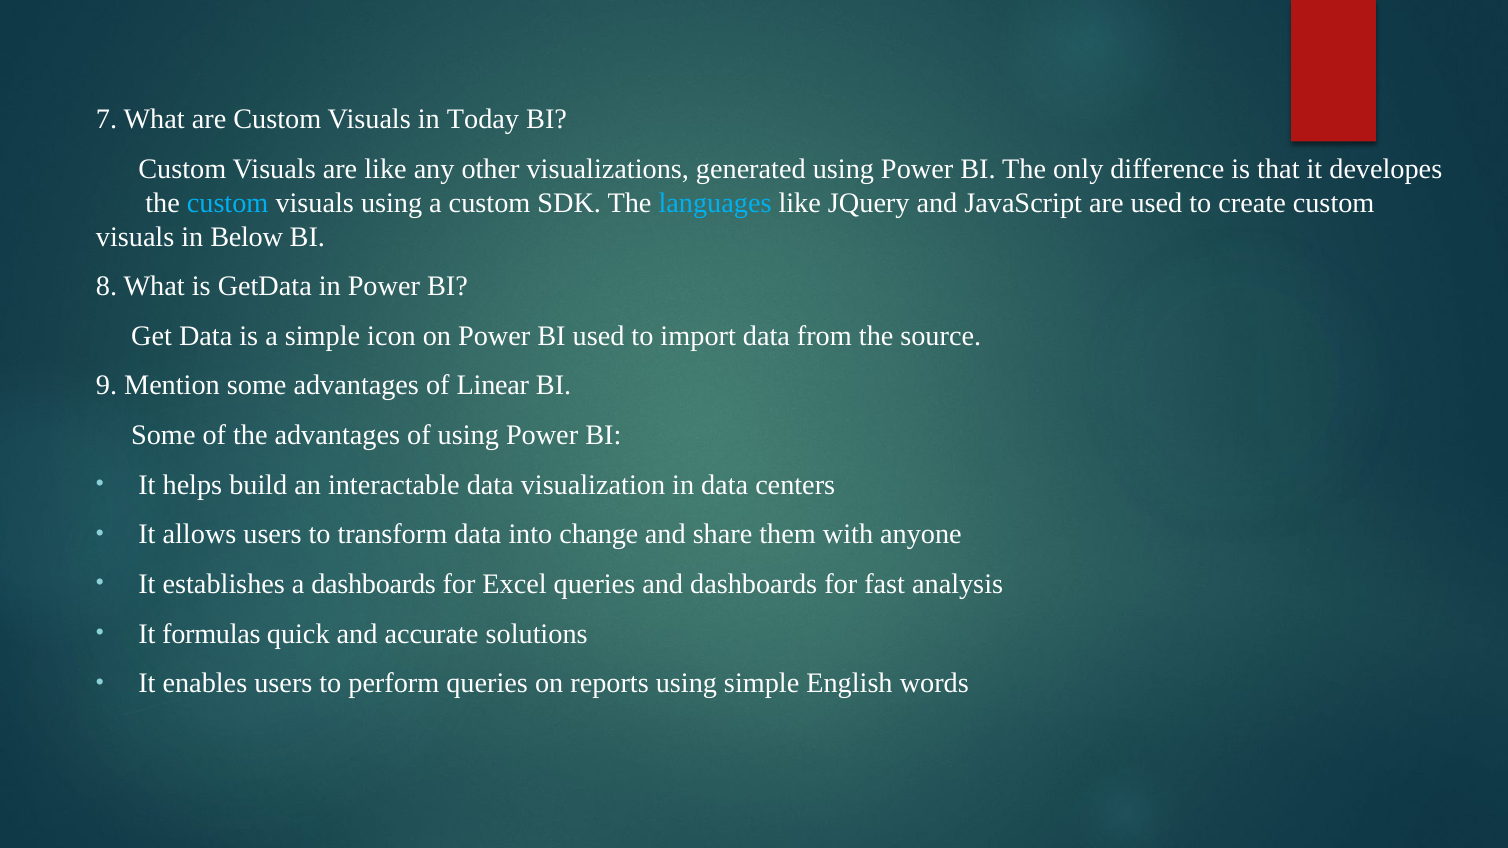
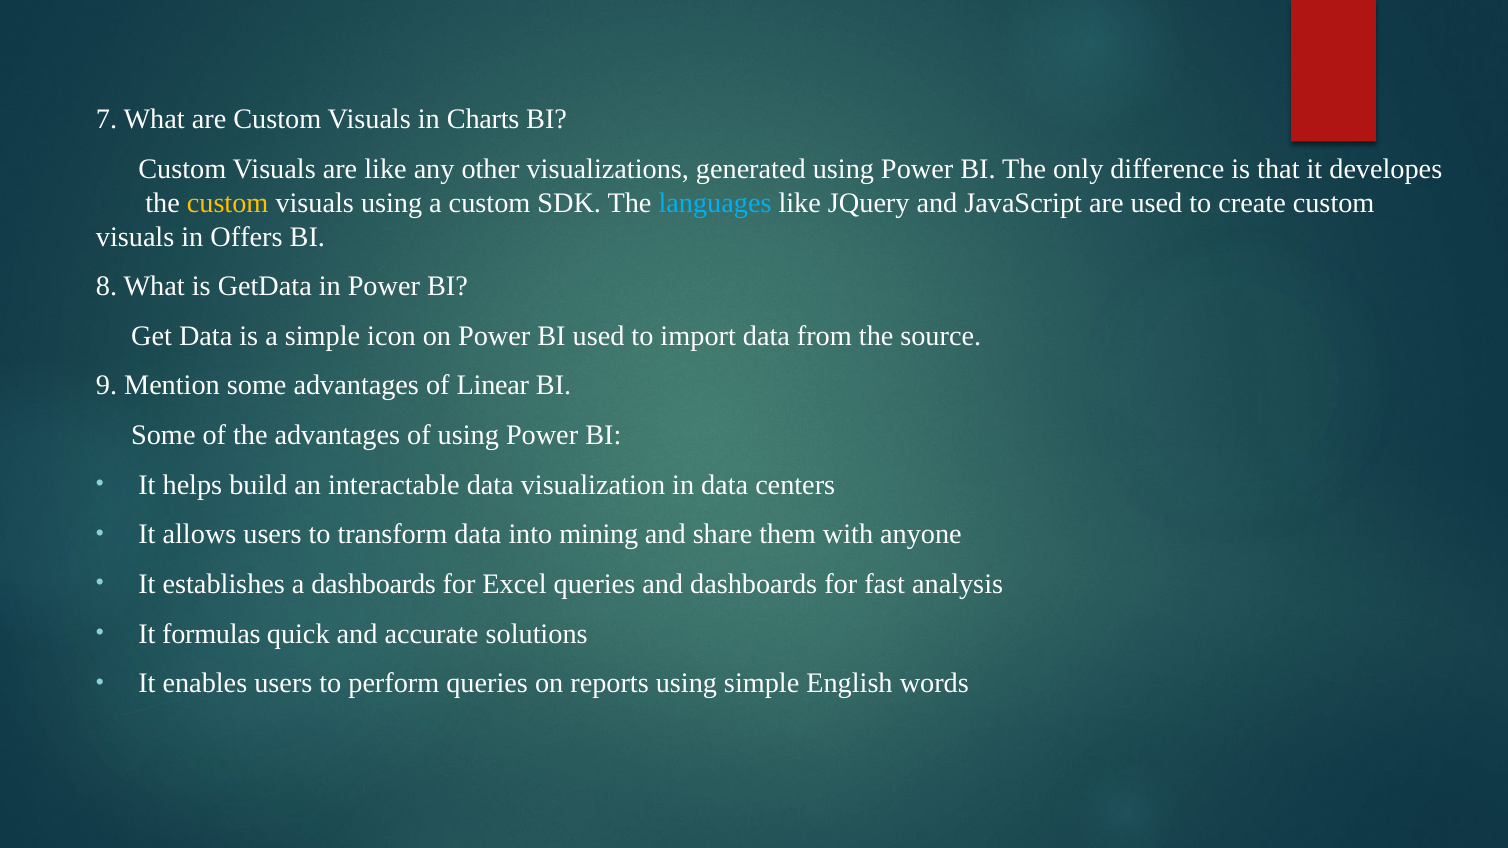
Today: Today -> Charts (483, 119)
custom colour: light blue -> yellow (228, 203)
Below: Below -> Offers (247, 237)
change: change -> mining (599, 535)
